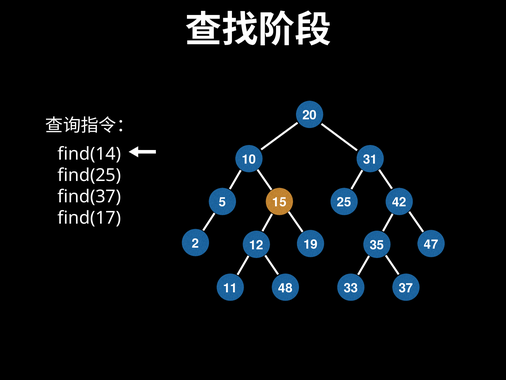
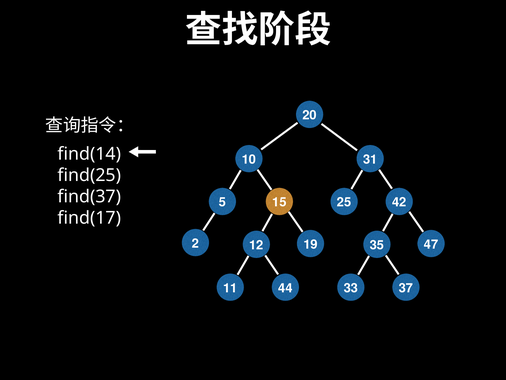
48: 48 -> 44 (285, 288)
